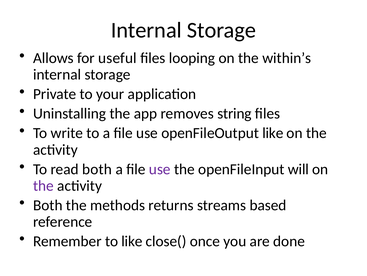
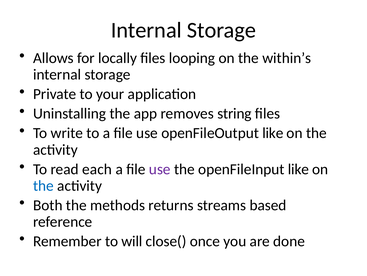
useful: useful -> locally (118, 58)
read both: both -> each (97, 169)
openFileInput will: will -> like (298, 169)
the colour: purple -> blue (43, 185)
to like: like -> will (132, 241)
